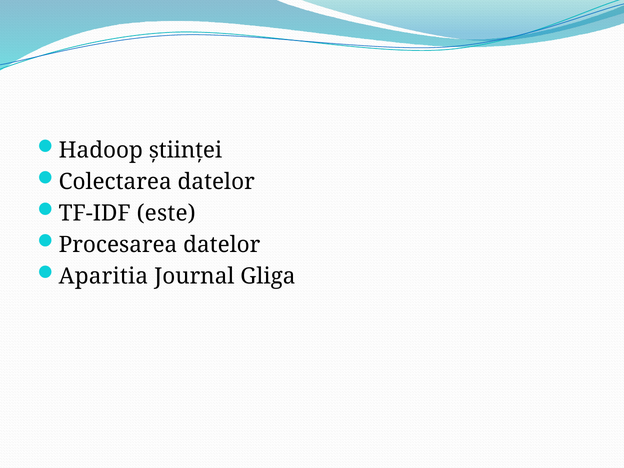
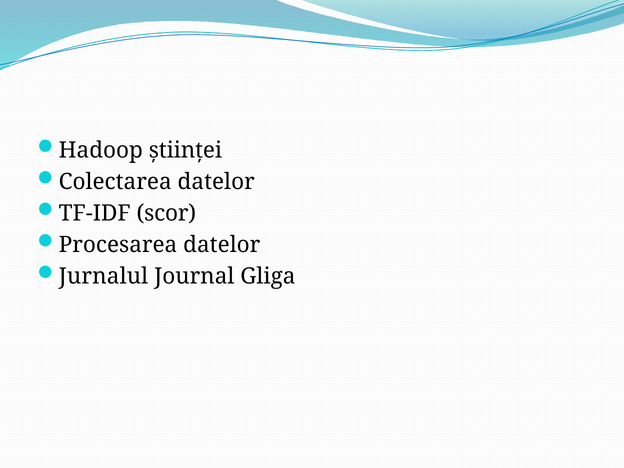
este: este -> scor (166, 213)
Aparitia: Aparitia -> Jurnalul (103, 276)
